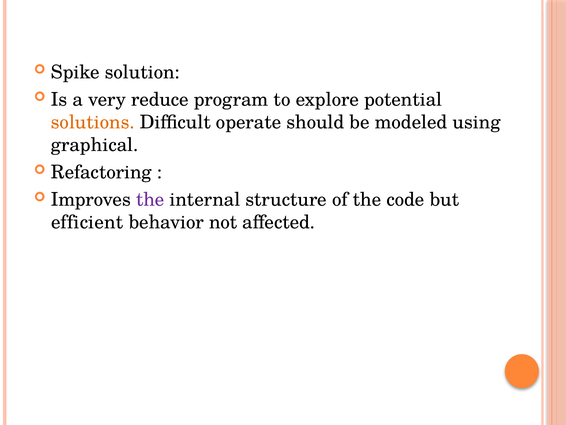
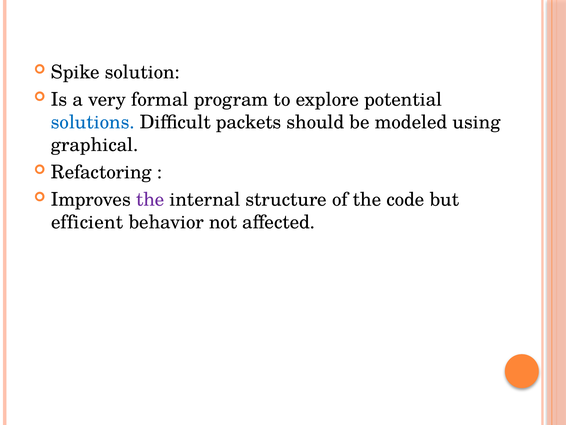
reduce: reduce -> formal (160, 99)
solutions colour: orange -> blue (93, 122)
operate: operate -> packets (249, 122)
